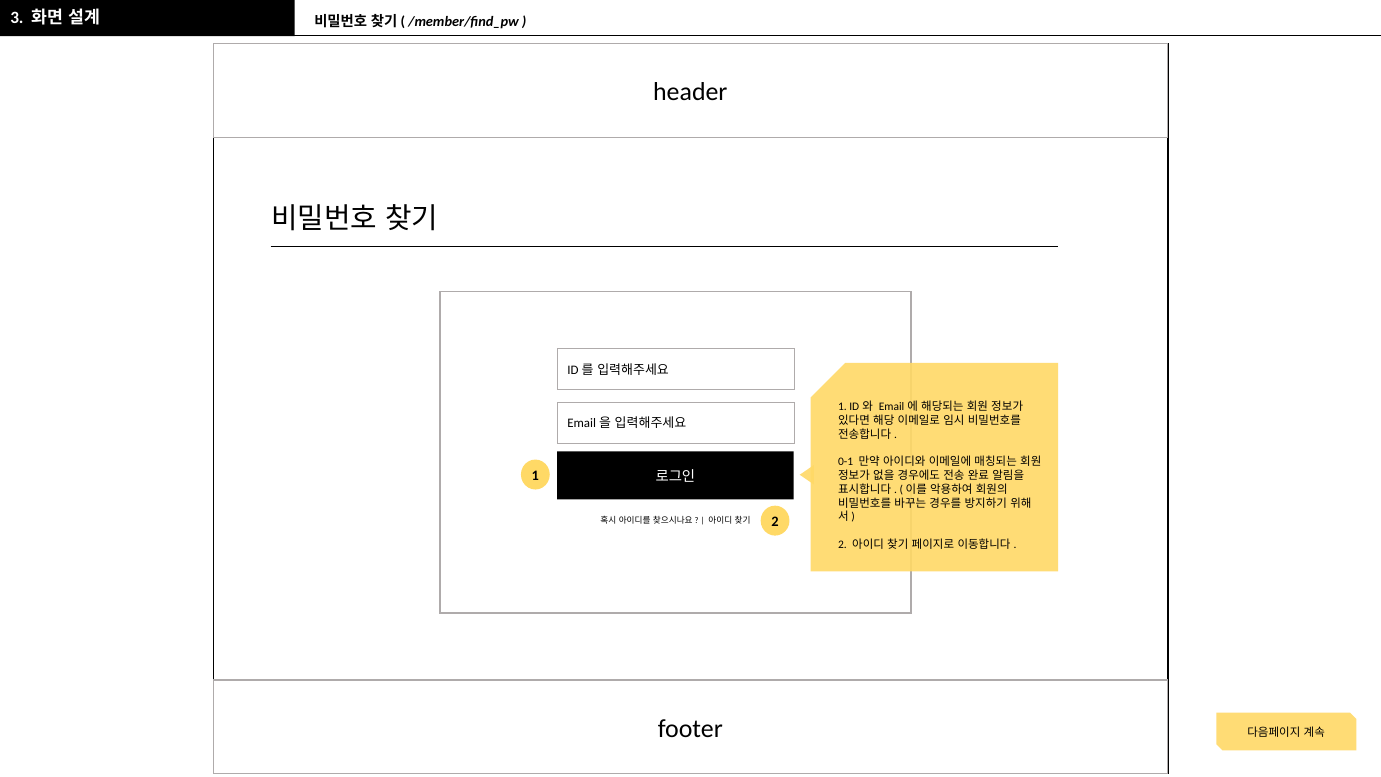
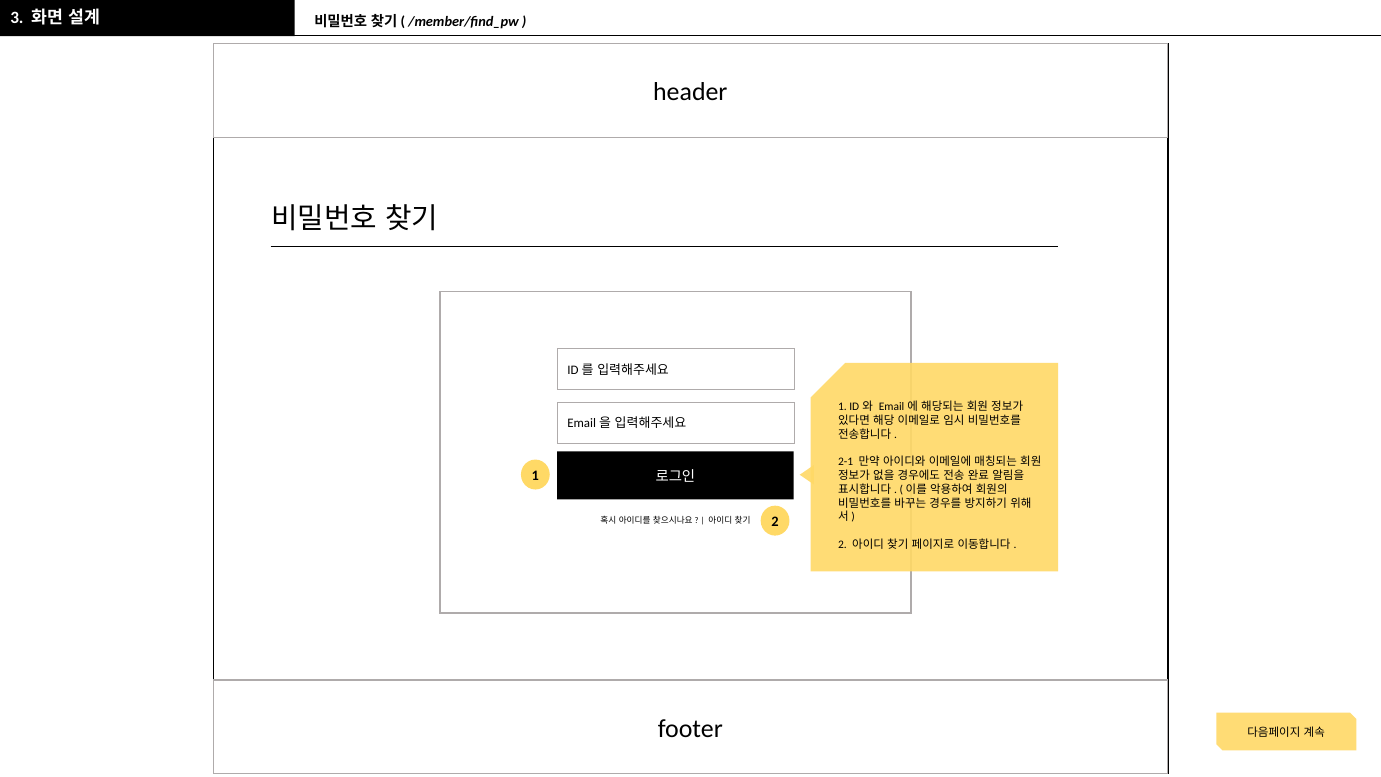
0-1: 0-1 -> 2-1 (846, 462)
